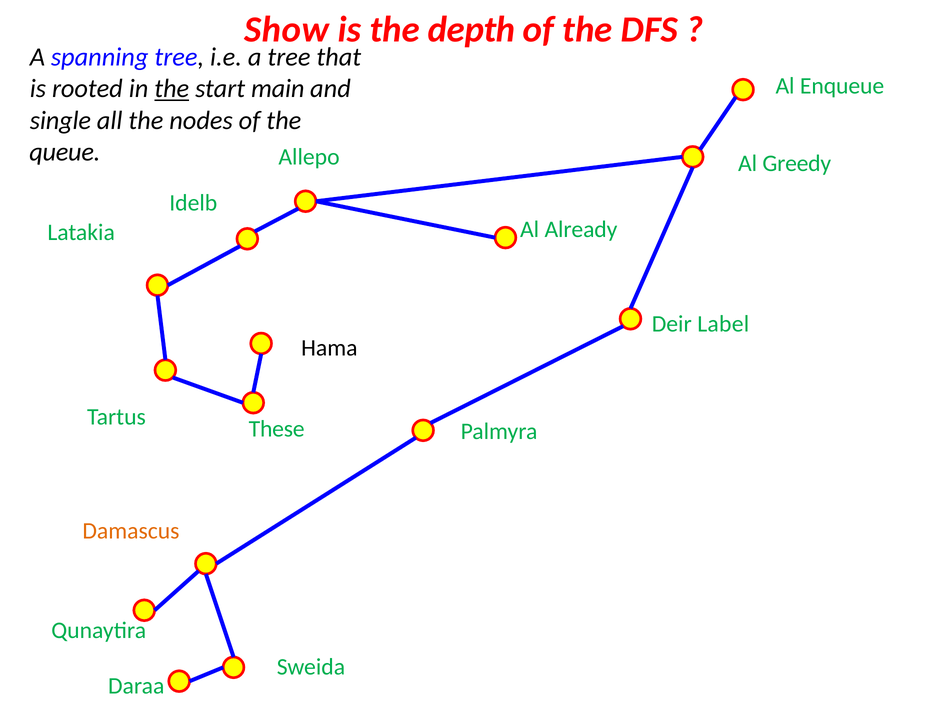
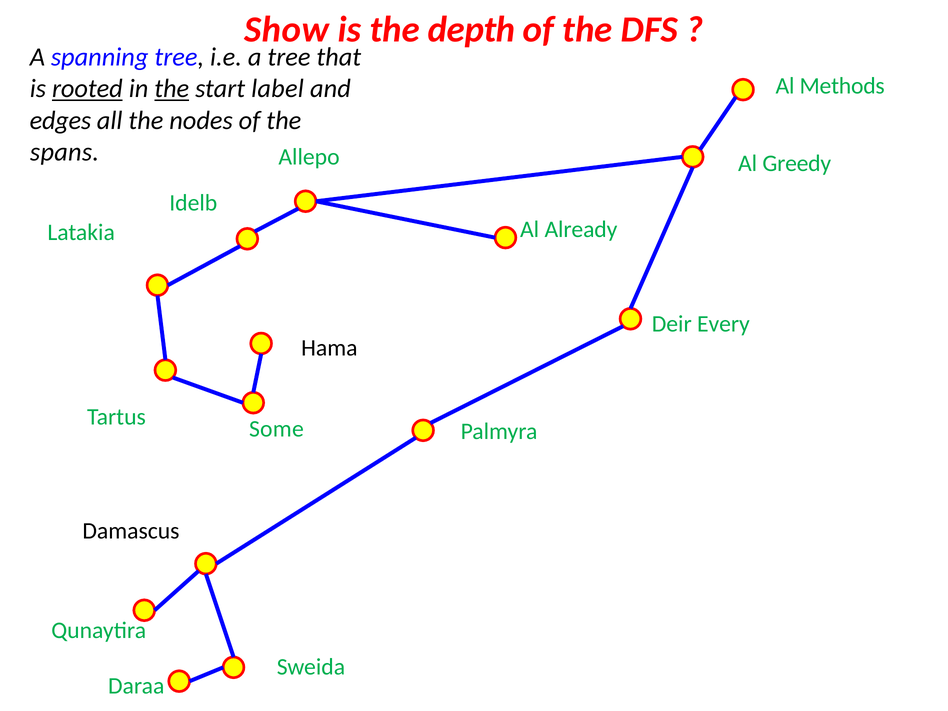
Enqueue: Enqueue -> Methods (842, 86)
rooted underline: none -> present (87, 89)
main: main -> label (278, 89)
single: single -> edges (60, 120)
queue: queue -> spans (65, 152)
Label: Label -> Every (723, 324)
These: These -> Some (276, 429)
Damascus colour: orange -> black (131, 531)
